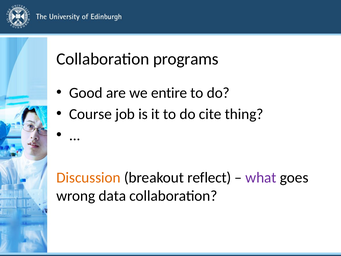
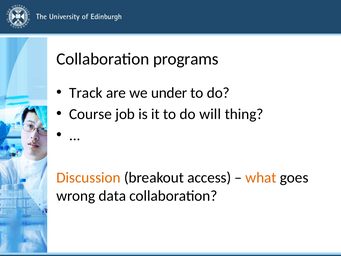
Good: Good -> Track (86, 93)
entire: entire -> under (169, 93)
cite: cite -> will (210, 114)
reflect: reflect -> access (209, 178)
what colour: purple -> orange (261, 178)
